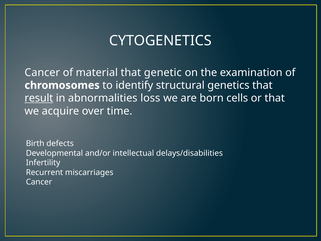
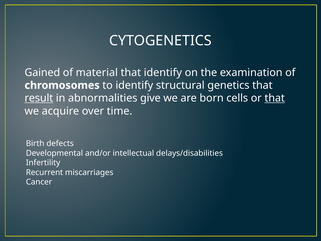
Cancer: Cancer -> Gained (42, 72)
that genetic: genetic -> identify (163, 72)
loss: loss -> give (150, 98)
that underline: none -> present (275, 98)
